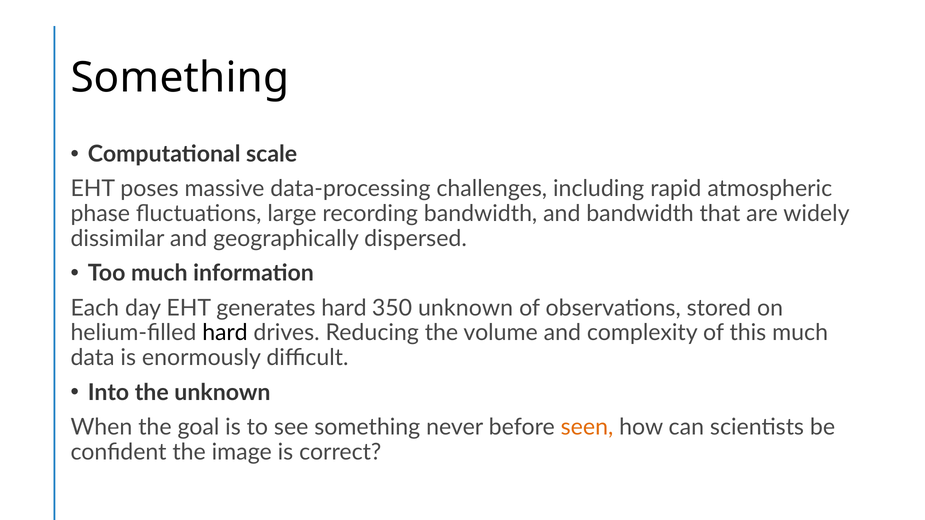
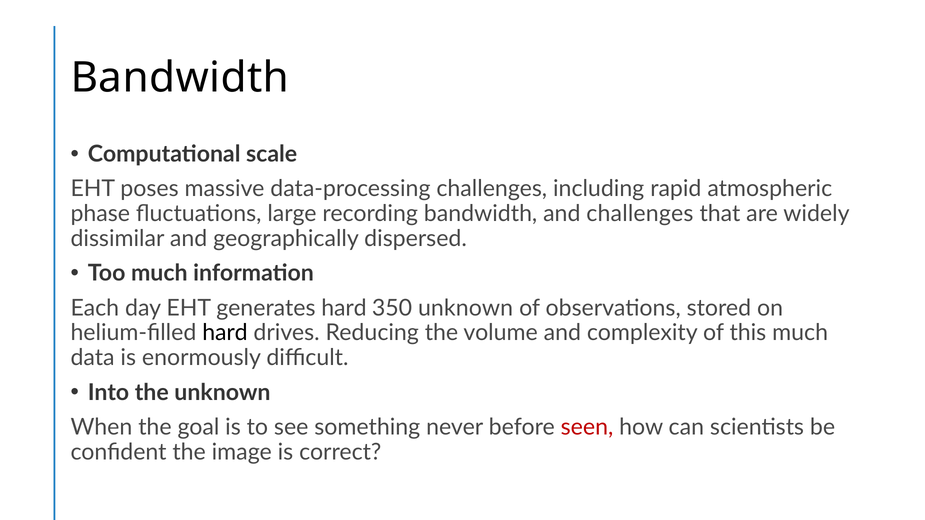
Something: Something -> Bandwidth (180, 78)
and bandwidth: bandwidth -> challenges (640, 214)
seen colour: orange -> red (587, 427)
